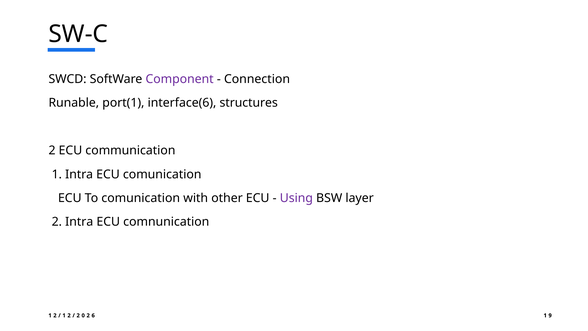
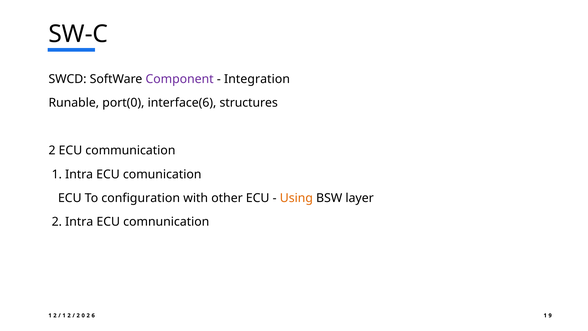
Connection: Connection -> Integration (257, 79)
port(1: port(1 -> port(0 (123, 103)
To comunication: comunication -> configuration (141, 198)
Using colour: purple -> orange (296, 198)
